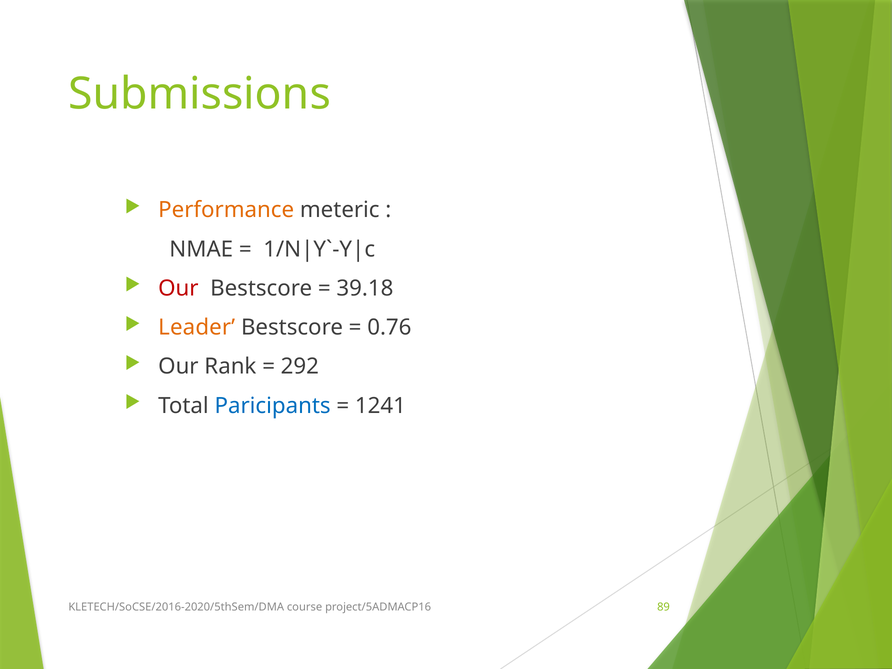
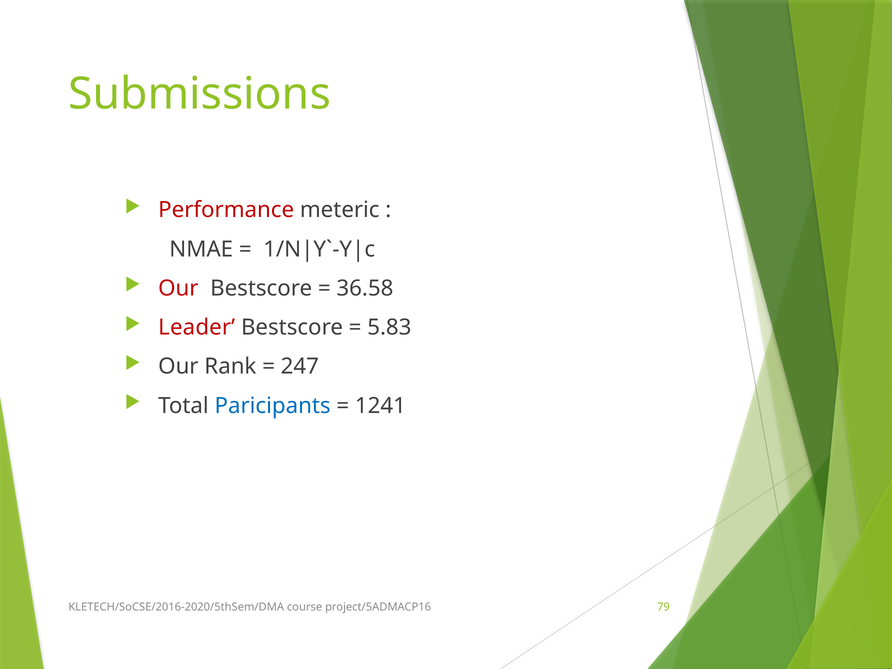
Performance colour: orange -> red (226, 210)
39.18: 39.18 -> 36.58 (365, 288)
Leader colour: orange -> red (197, 327)
0.76: 0.76 -> 5.83 (389, 327)
292: 292 -> 247 (300, 367)
89: 89 -> 79 (663, 607)
